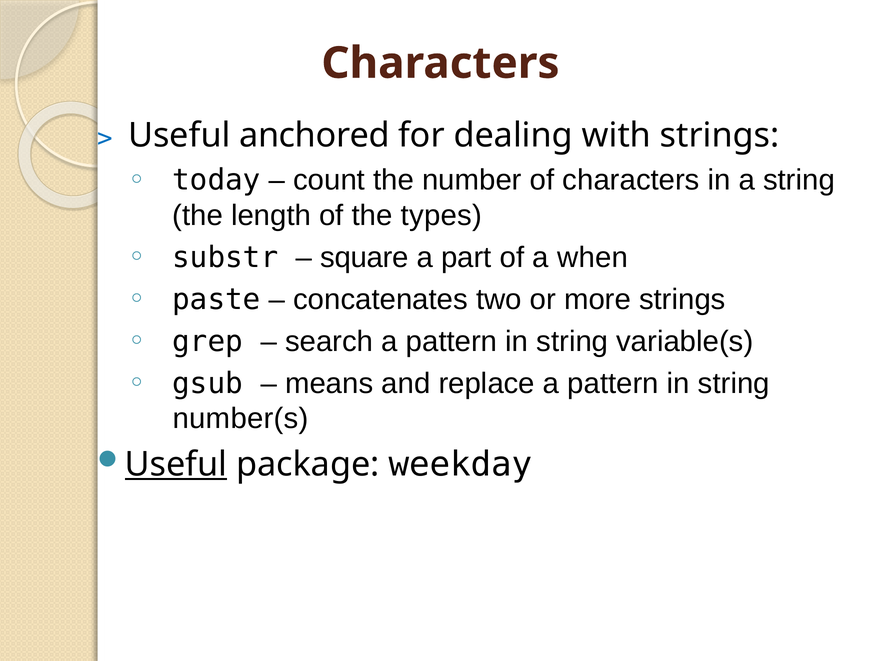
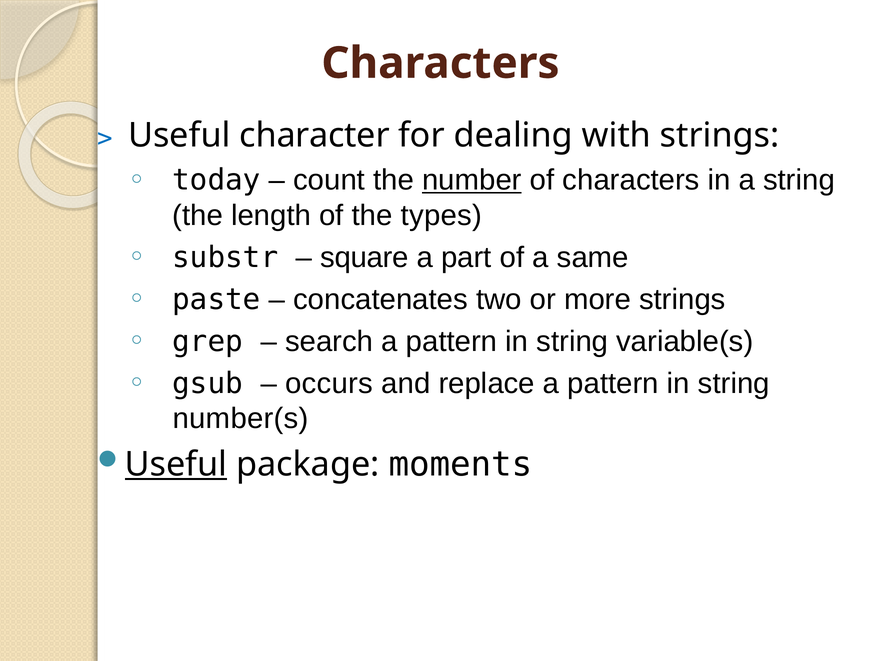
anchored: anchored -> character (315, 136)
number underline: none -> present (472, 180)
when: when -> same (593, 257)
means: means -> occurs (329, 383)
weekday: weekday -> moments (461, 464)
